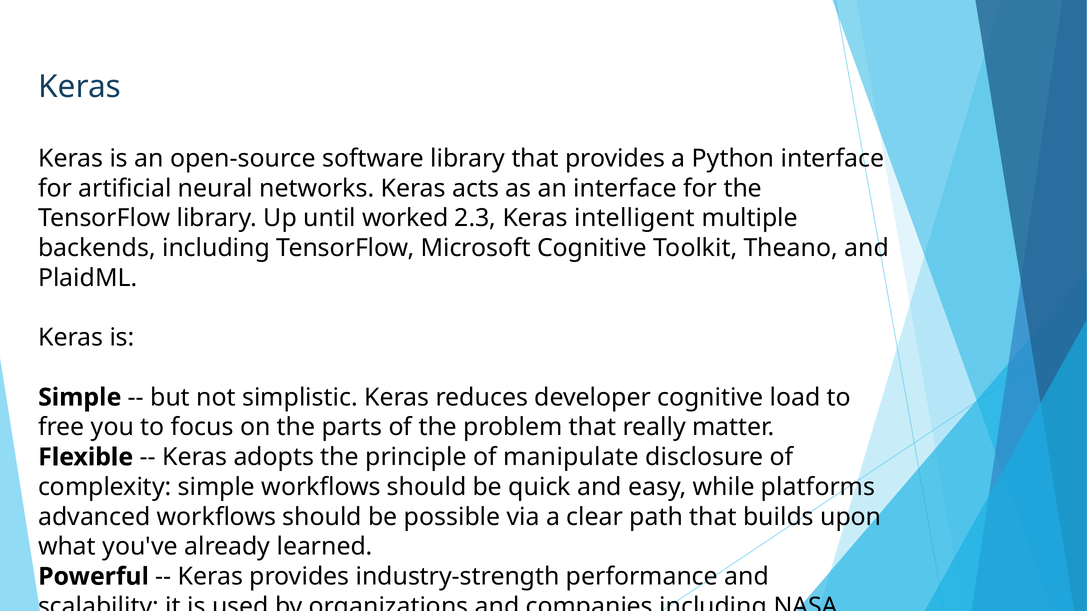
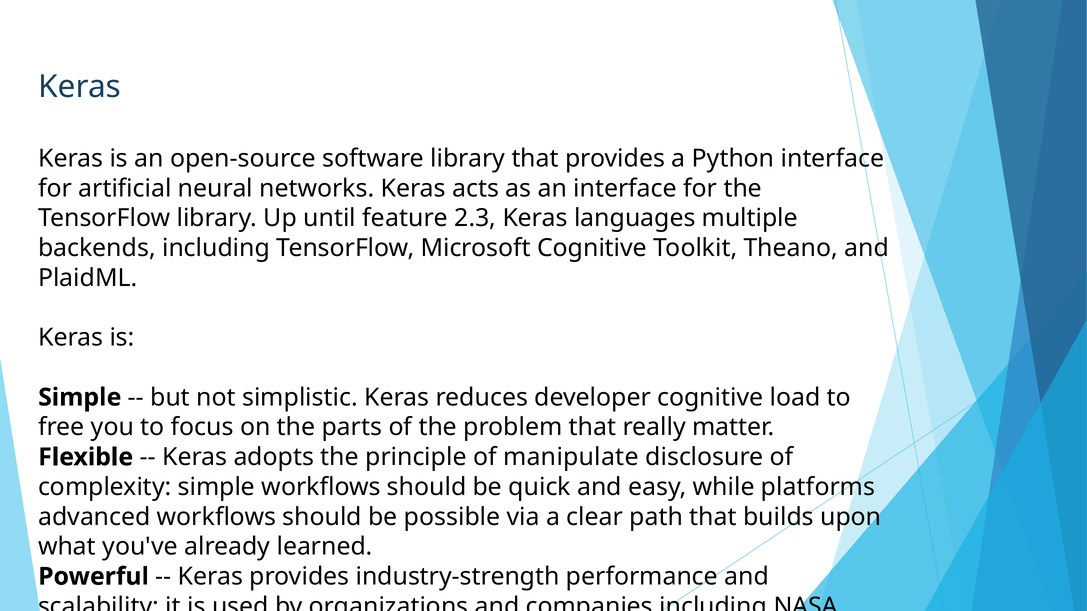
worked: worked -> feature (405, 218)
intelligent: intelligent -> languages (635, 218)
